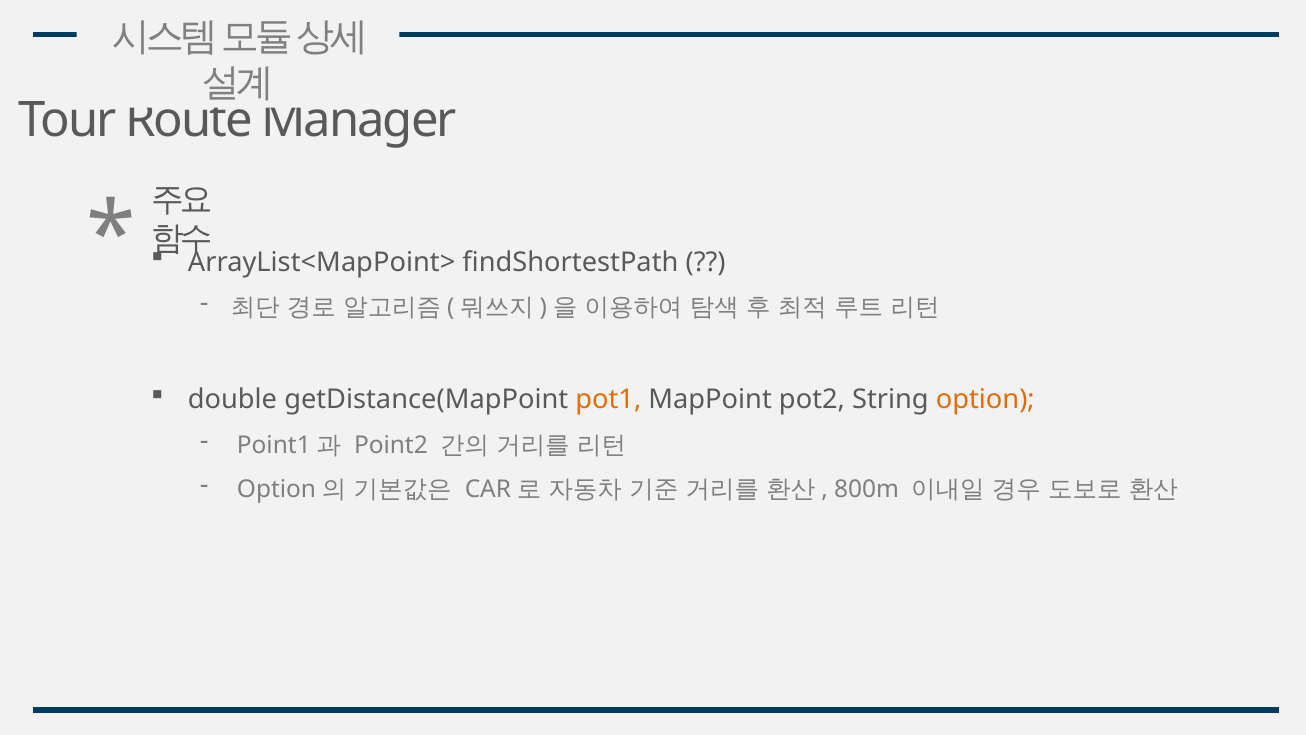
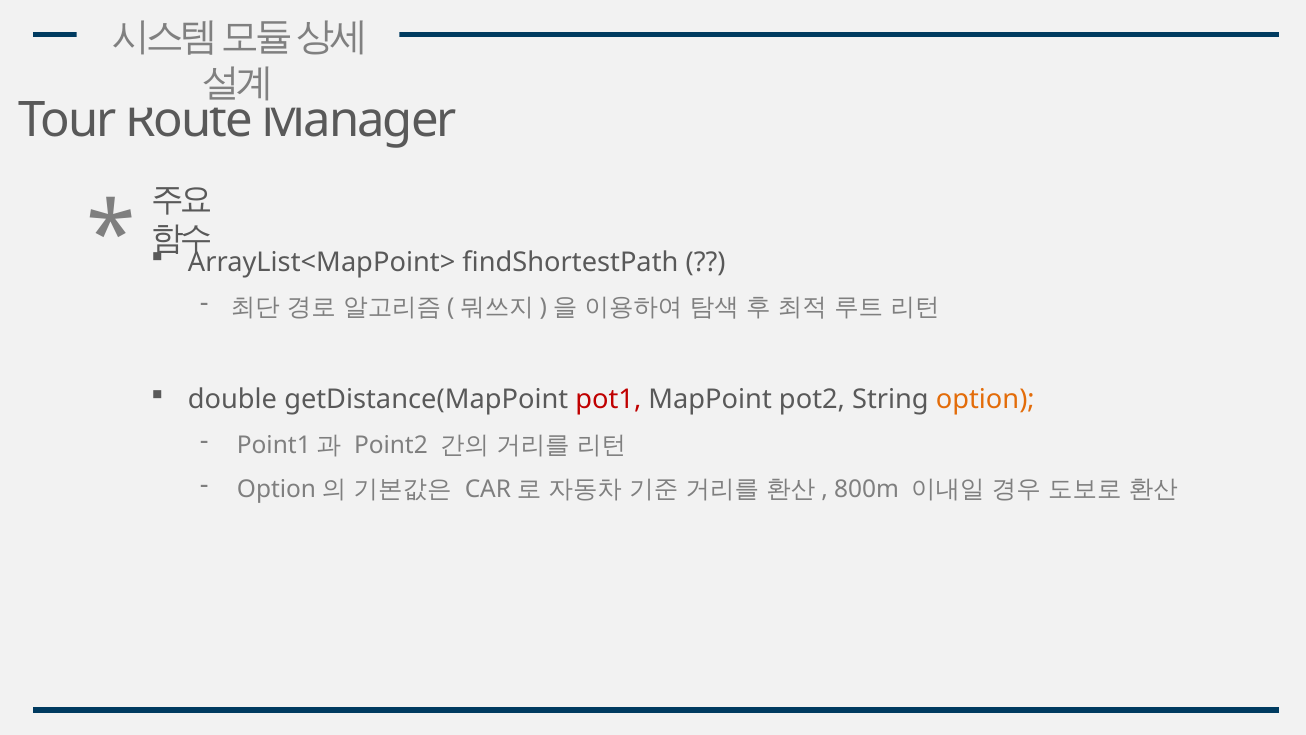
pot1 colour: orange -> red (608, 399)
